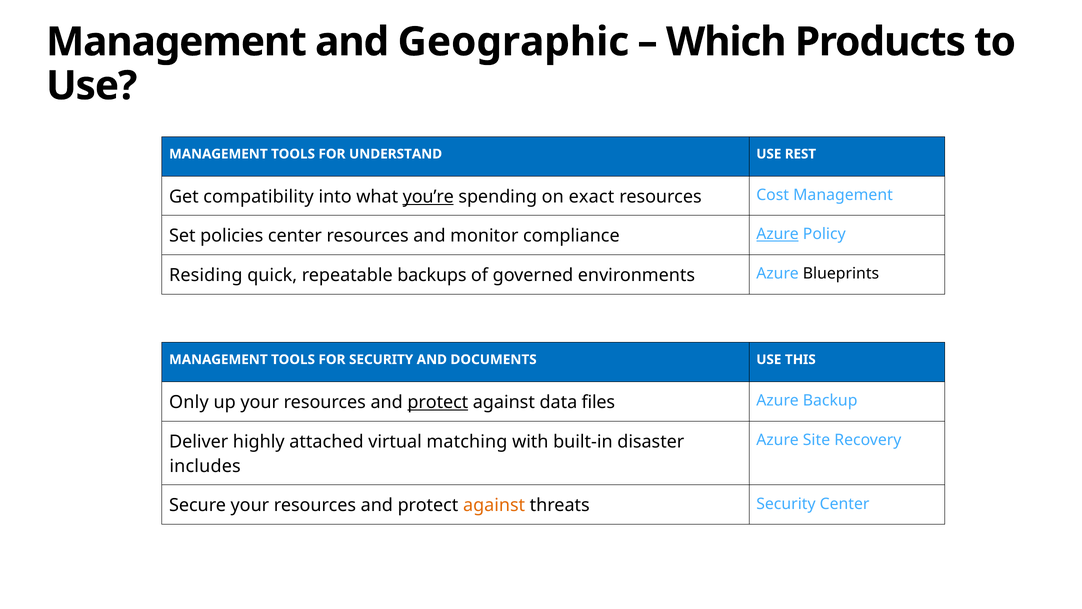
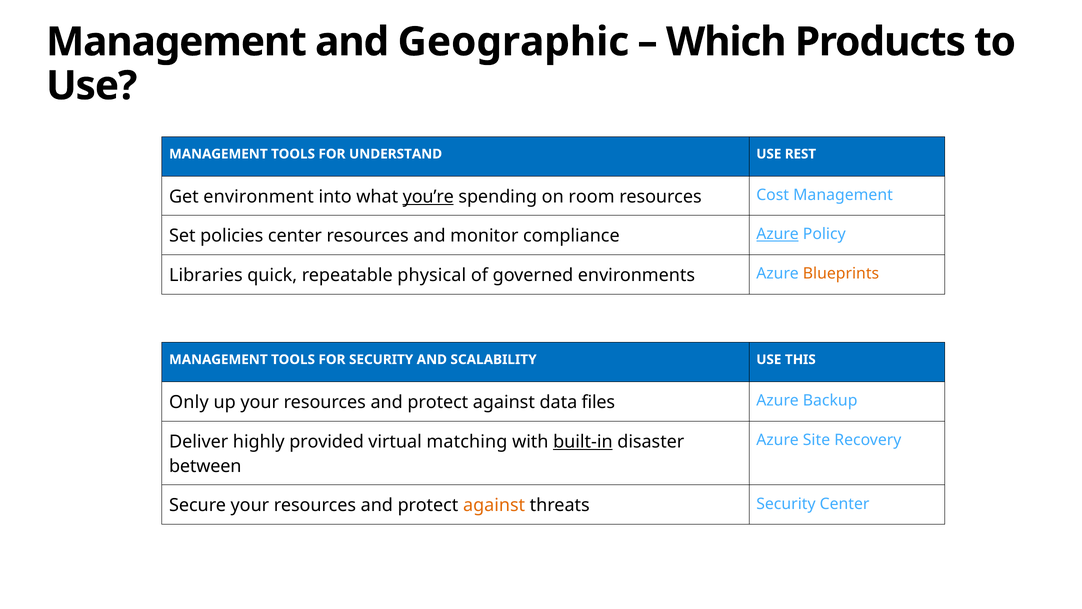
compatibility: compatibility -> environment (259, 197)
exact: exact -> room (592, 197)
Residing: Residing -> Libraries (206, 275)
backups: backups -> physical (432, 275)
Blueprints colour: black -> orange (841, 274)
DOCUMENTS: DOCUMENTS -> SCALABILITY (494, 359)
protect underline: present -> none (438, 402)
attached: attached -> provided (327, 441)
built-in underline: none -> present (583, 441)
includes: includes -> between (205, 466)
